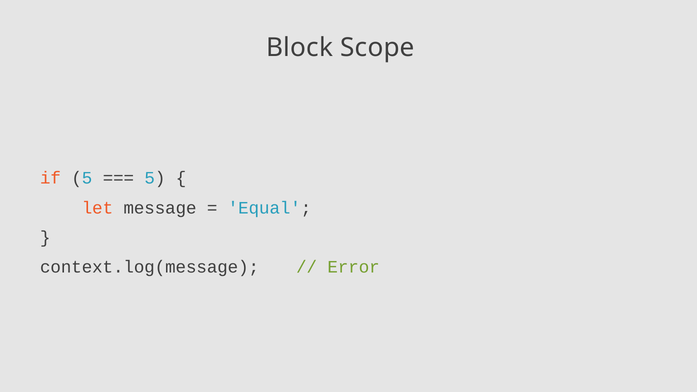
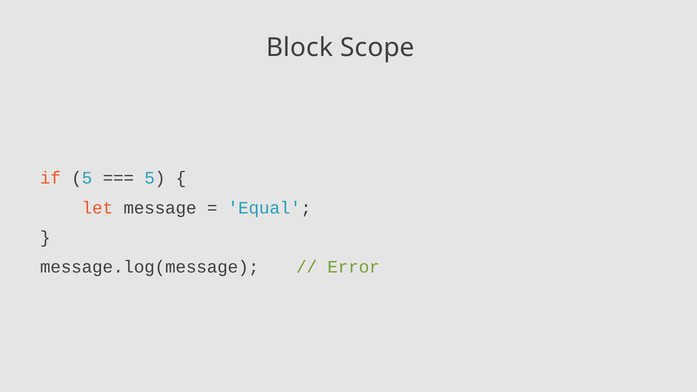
context.log(message: context.log(message -> message.log(message (150, 267)
